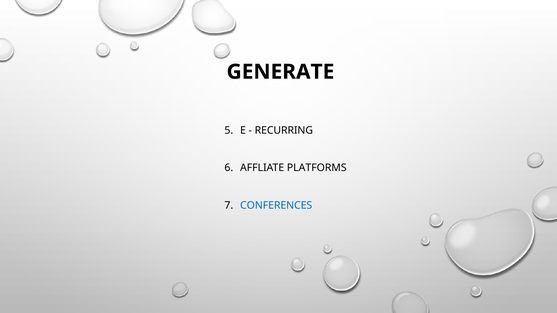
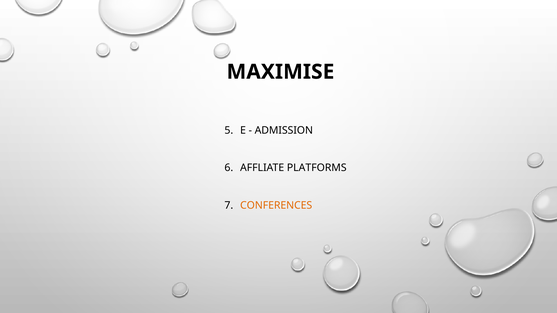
GENERATE: GENERATE -> MAXIMISE (280, 72)
RECURRING: RECURRING -> ADMISSION (284, 130)
CONFERENCES colour: blue -> orange (276, 206)
